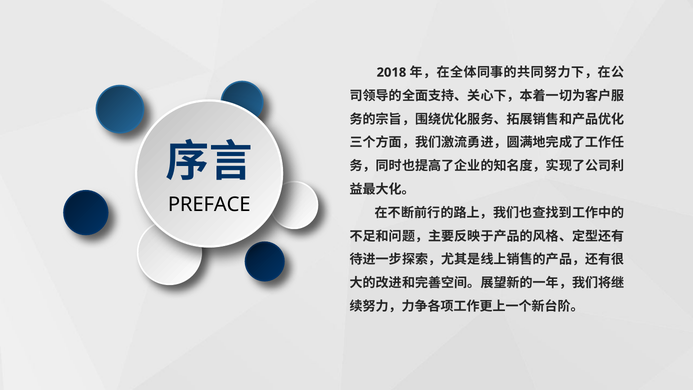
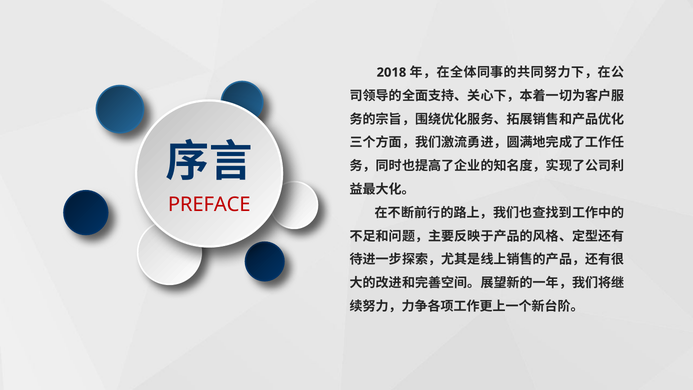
PREFACE colour: black -> red (209, 205)
